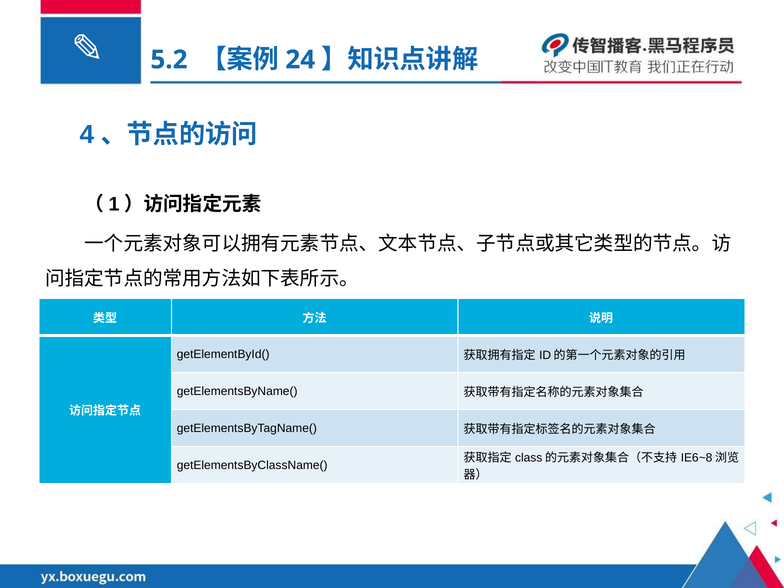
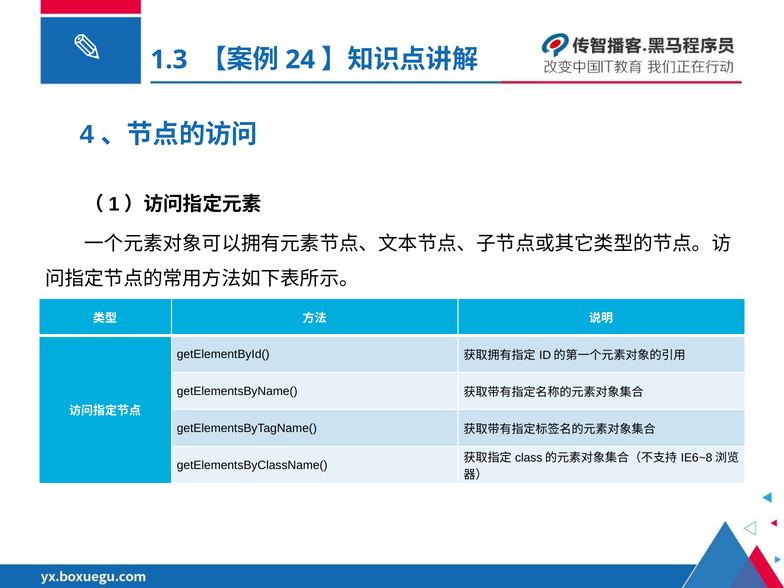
5.2: 5.2 -> 1.3 (169, 60)
